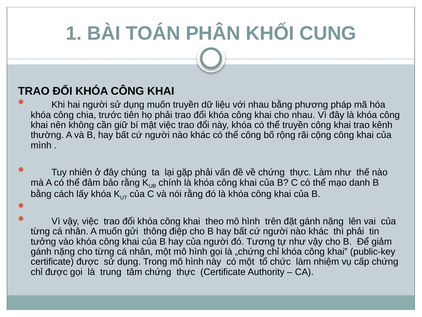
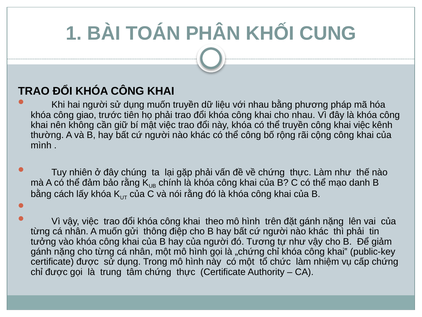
chia: chia -> giao (86, 115)
khai trao: trao -> việc (362, 125)
